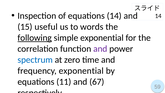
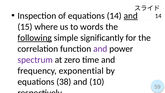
and underline: none -> present (131, 16)
useful: useful -> where (46, 27)
simple exponential: exponential -> significantly (102, 38)
spectrum colour: blue -> purple (35, 60)
11: 11 -> 38 (64, 82)
67: 67 -> 10 (97, 82)
